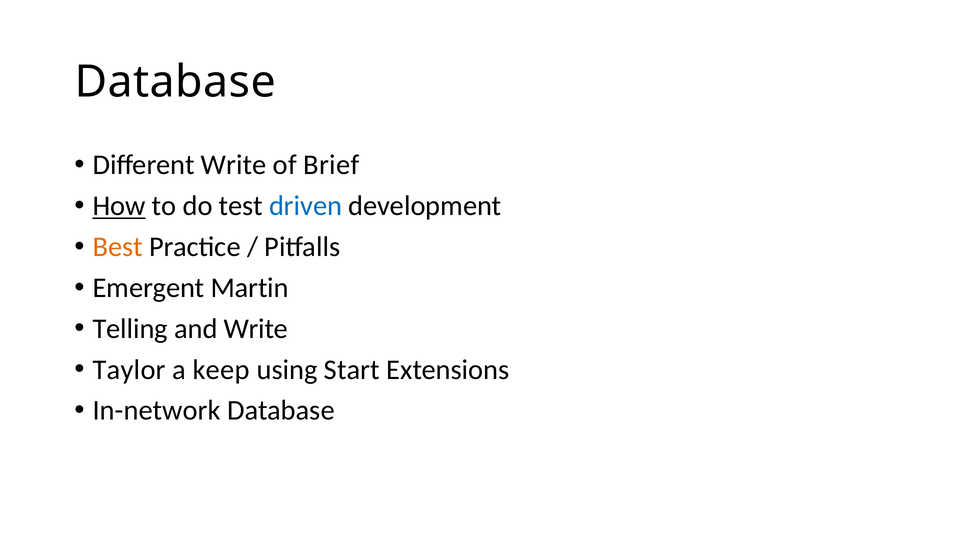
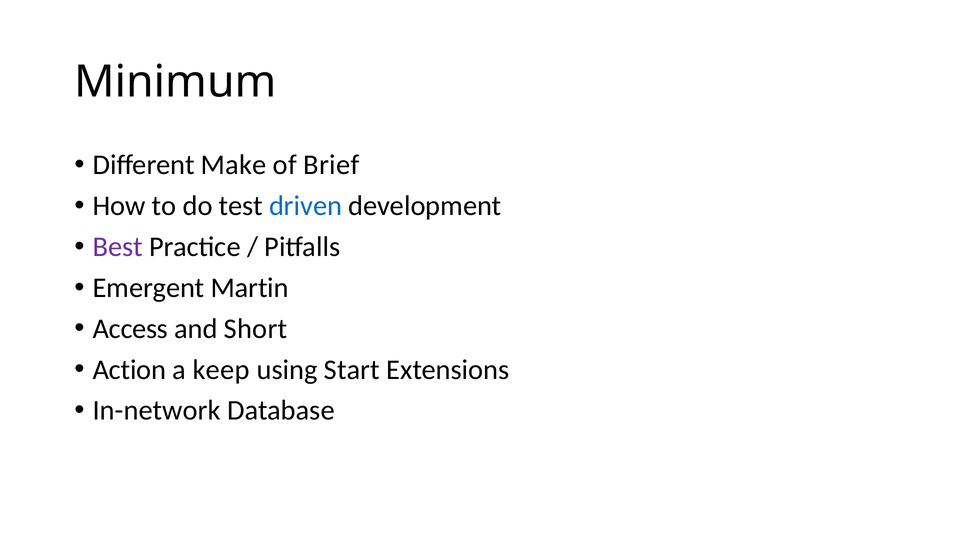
Database: Database -> Minimum (176, 82)
Different Write: Write -> Make (234, 165)
How underline: present -> none (119, 206)
Best colour: orange -> purple (118, 247)
Telling: Telling -> Access (130, 329)
and Write: Write -> Short (256, 329)
Taylor: Taylor -> Action (129, 370)
